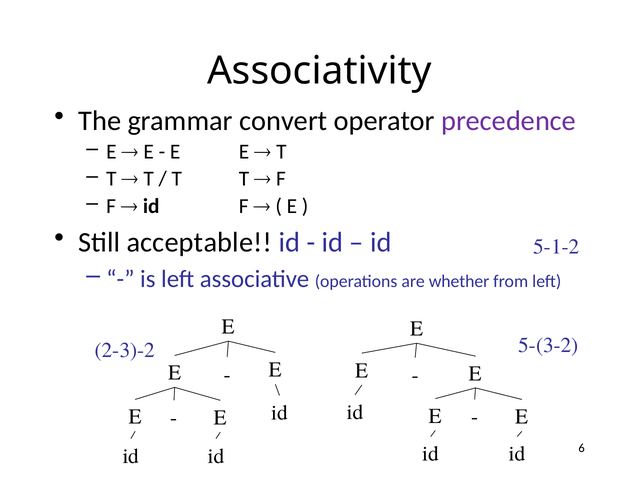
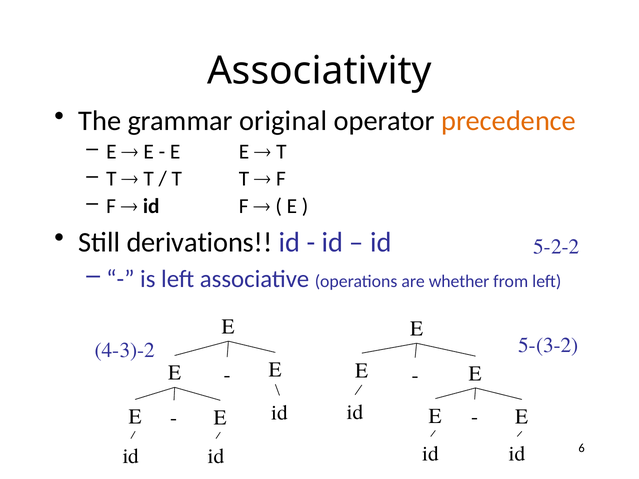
convert: convert -> original (283, 121)
precedence colour: purple -> orange (509, 121)
acceptable: acceptable -> derivations (199, 242)
5-1-2: 5-1-2 -> 5-2-2 (556, 247)
2-3)-2: 2-3)-2 -> 4-3)-2 (125, 351)
